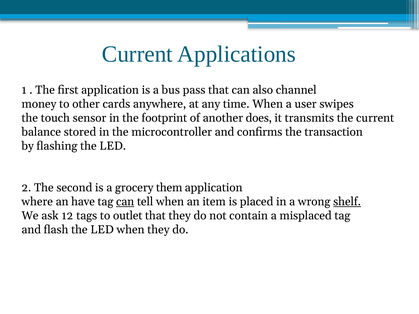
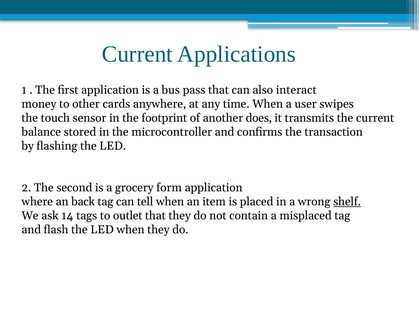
channel: channel -> interact (296, 90)
them: them -> form (169, 188)
have: have -> back (83, 202)
can underline: present -> none (125, 202)
12: 12 -> 14 (67, 216)
